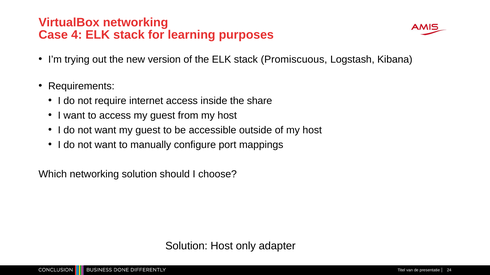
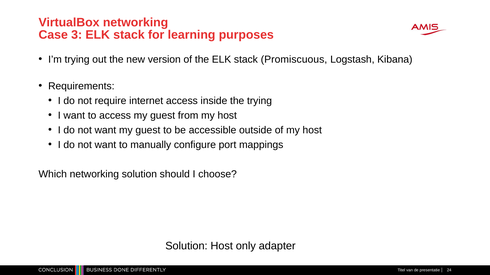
4: 4 -> 3 (77, 35)
the share: share -> trying (259, 101)
